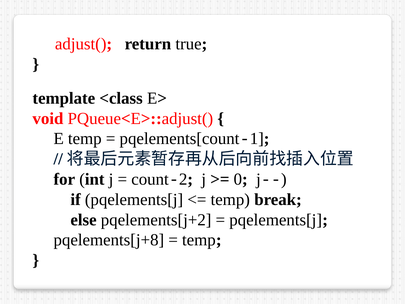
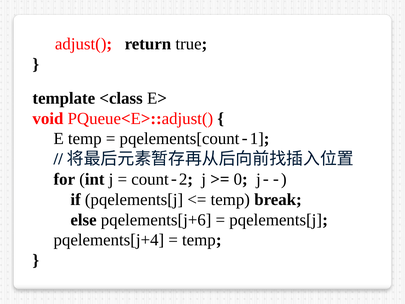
pqelements[j+2: pqelements[j+2 -> pqelements[j+6 (156, 220)
pqelements[j+8: pqelements[j+8 -> pqelements[j+4 (109, 240)
